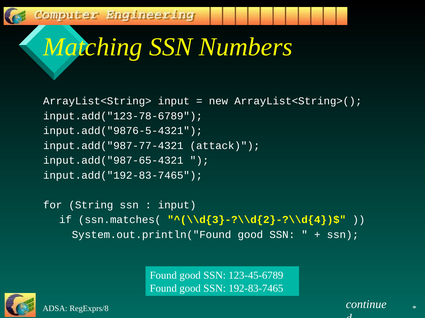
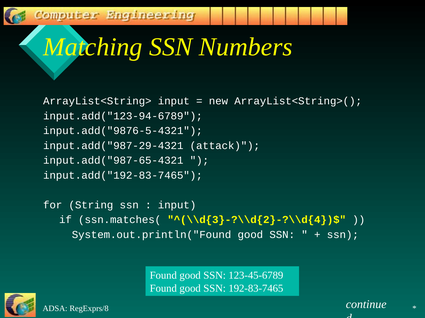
input.add("123-78-6789: input.add("123-78-6789 -> input.add("123-94-6789 (123, 116)
input.add("987-77-4321: input.add("987-77-4321 -> input.add("987-29-4321 (113, 146)
